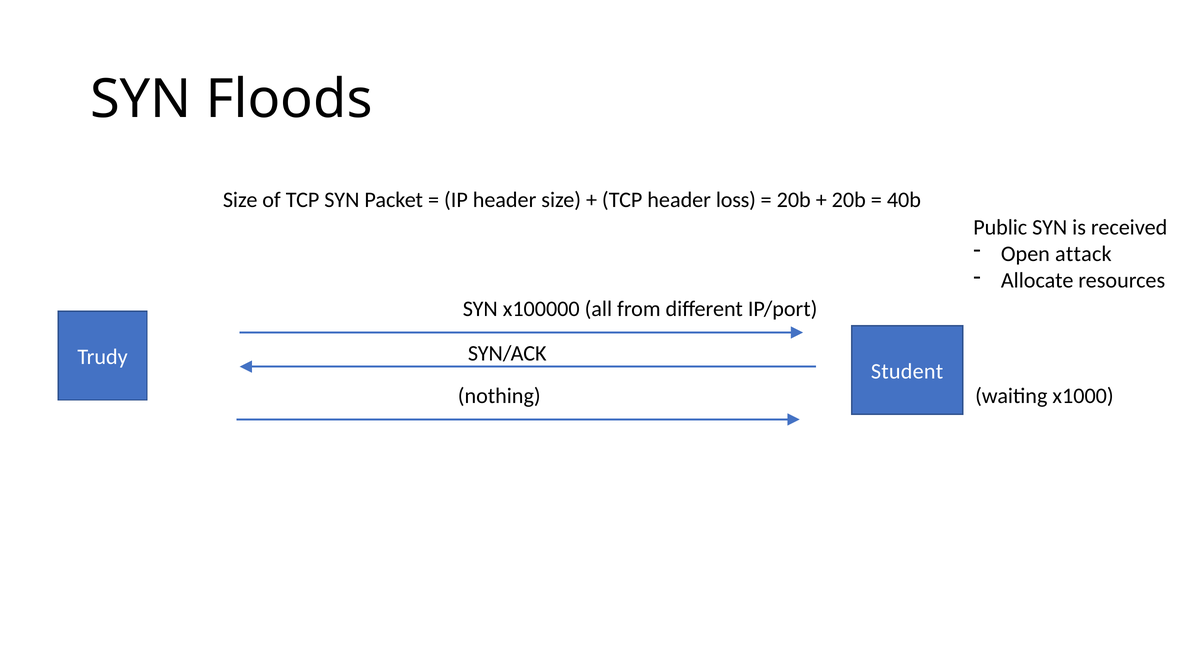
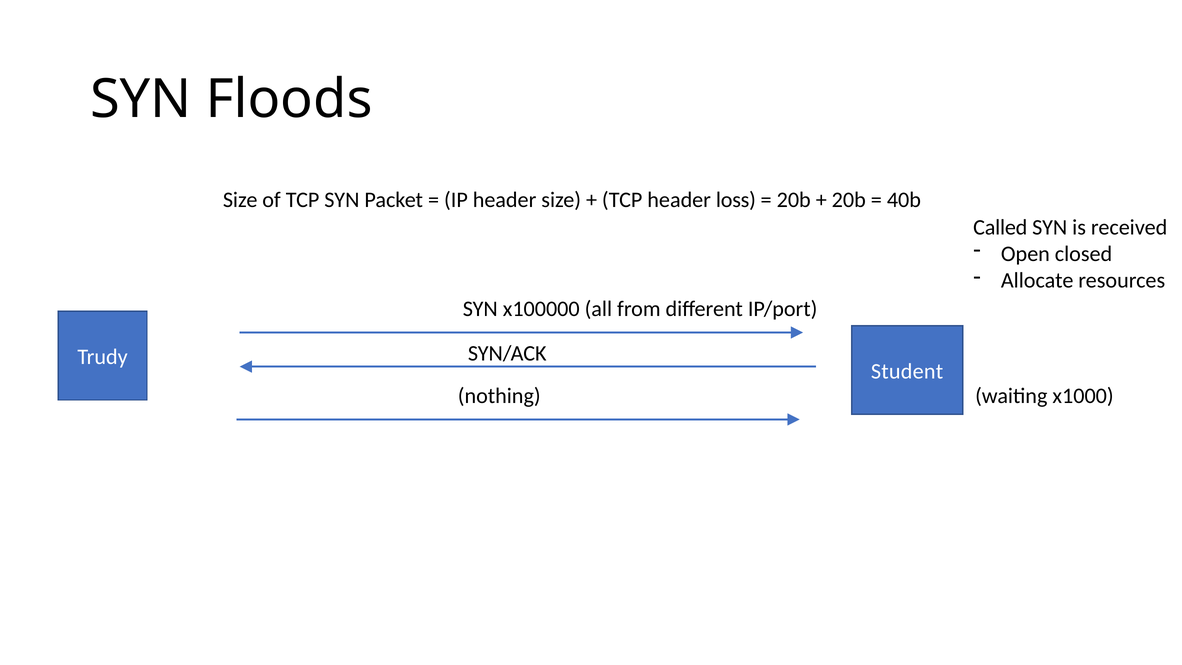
Public: Public -> Called (1000, 227)
attack: attack -> closed (1084, 254)
